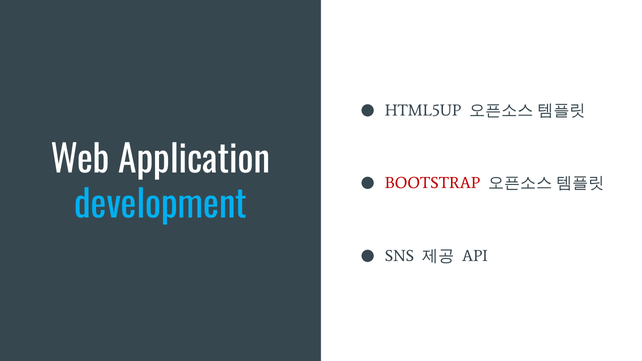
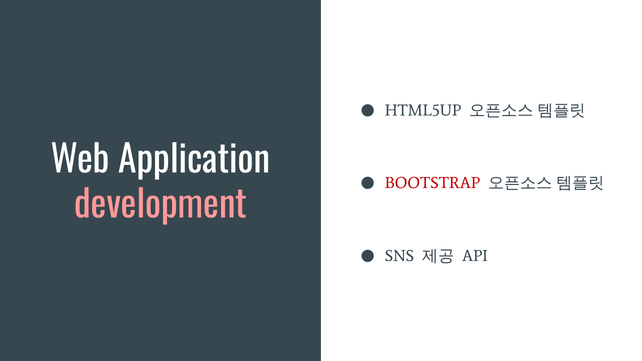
development colour: light blue -> pink (161, 206)
